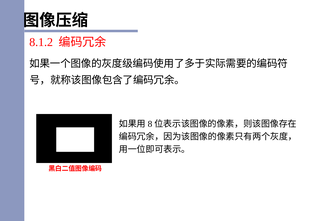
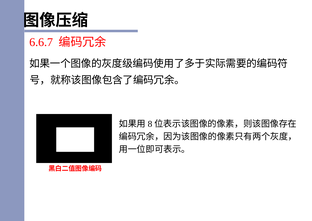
8.1.2: 8.1.2 -> 6.6.7 (41, 42)
